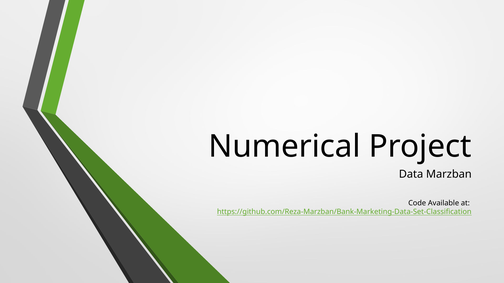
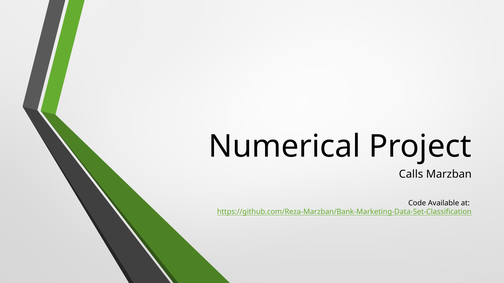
Data: Data -> Calls (411, 174)
